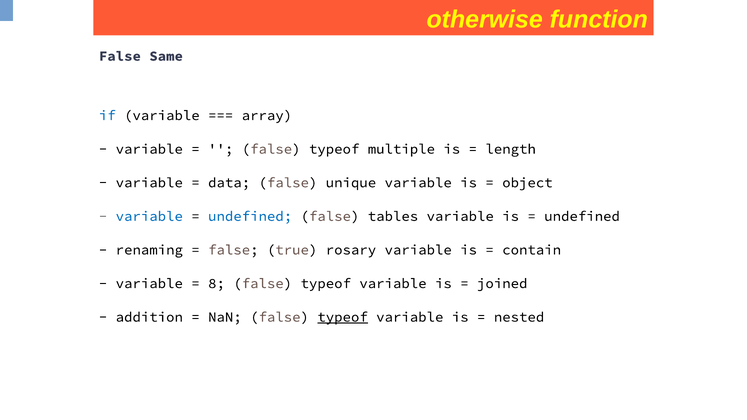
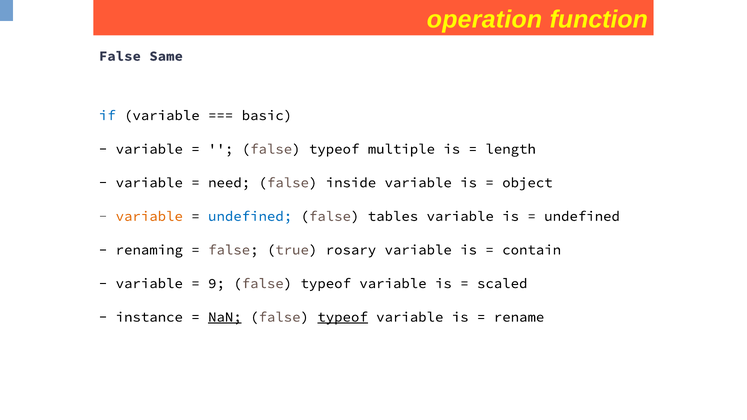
otherwise: otherwise -> operation (485, 19)
array: array -> basic (267, 115)
data: data -> need (229, 183)
unique: unique -> inside (351, 183)
variable colour: blue -> orange (149, 216)
8: 8 -> 9 (217, 284)
joined: joined -> scaled (502, 284)
addition: addition -> instance (149, 317)
NaN underline: none -> present (225, 317)
nested: nested -> rename (519, 317)
